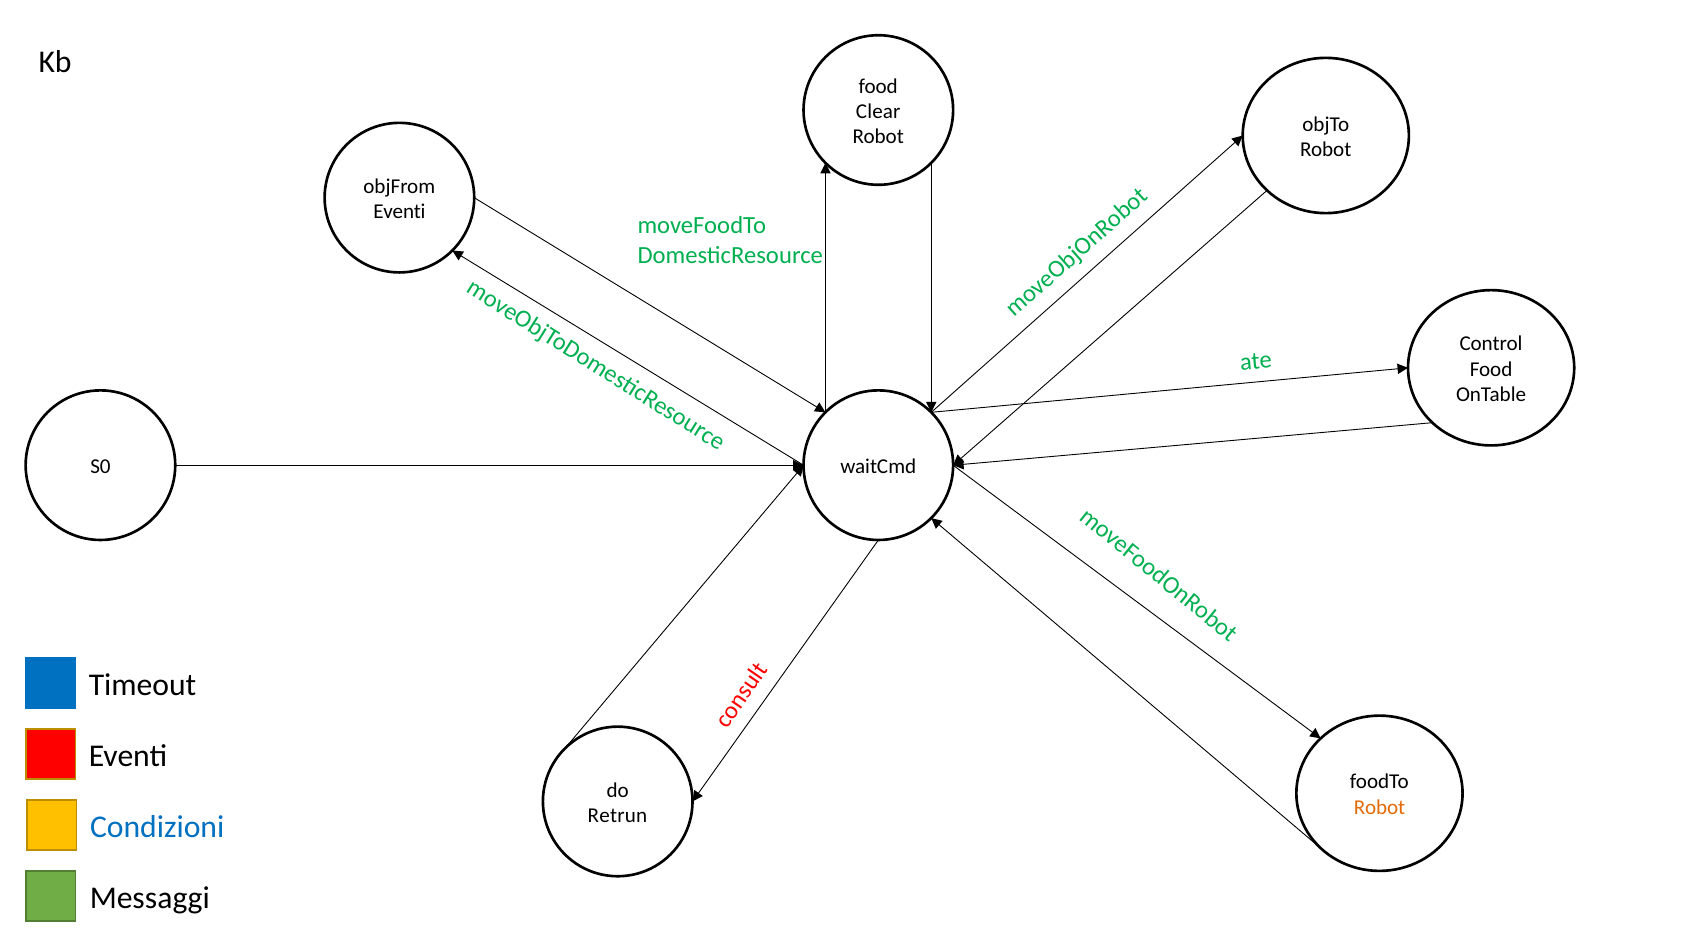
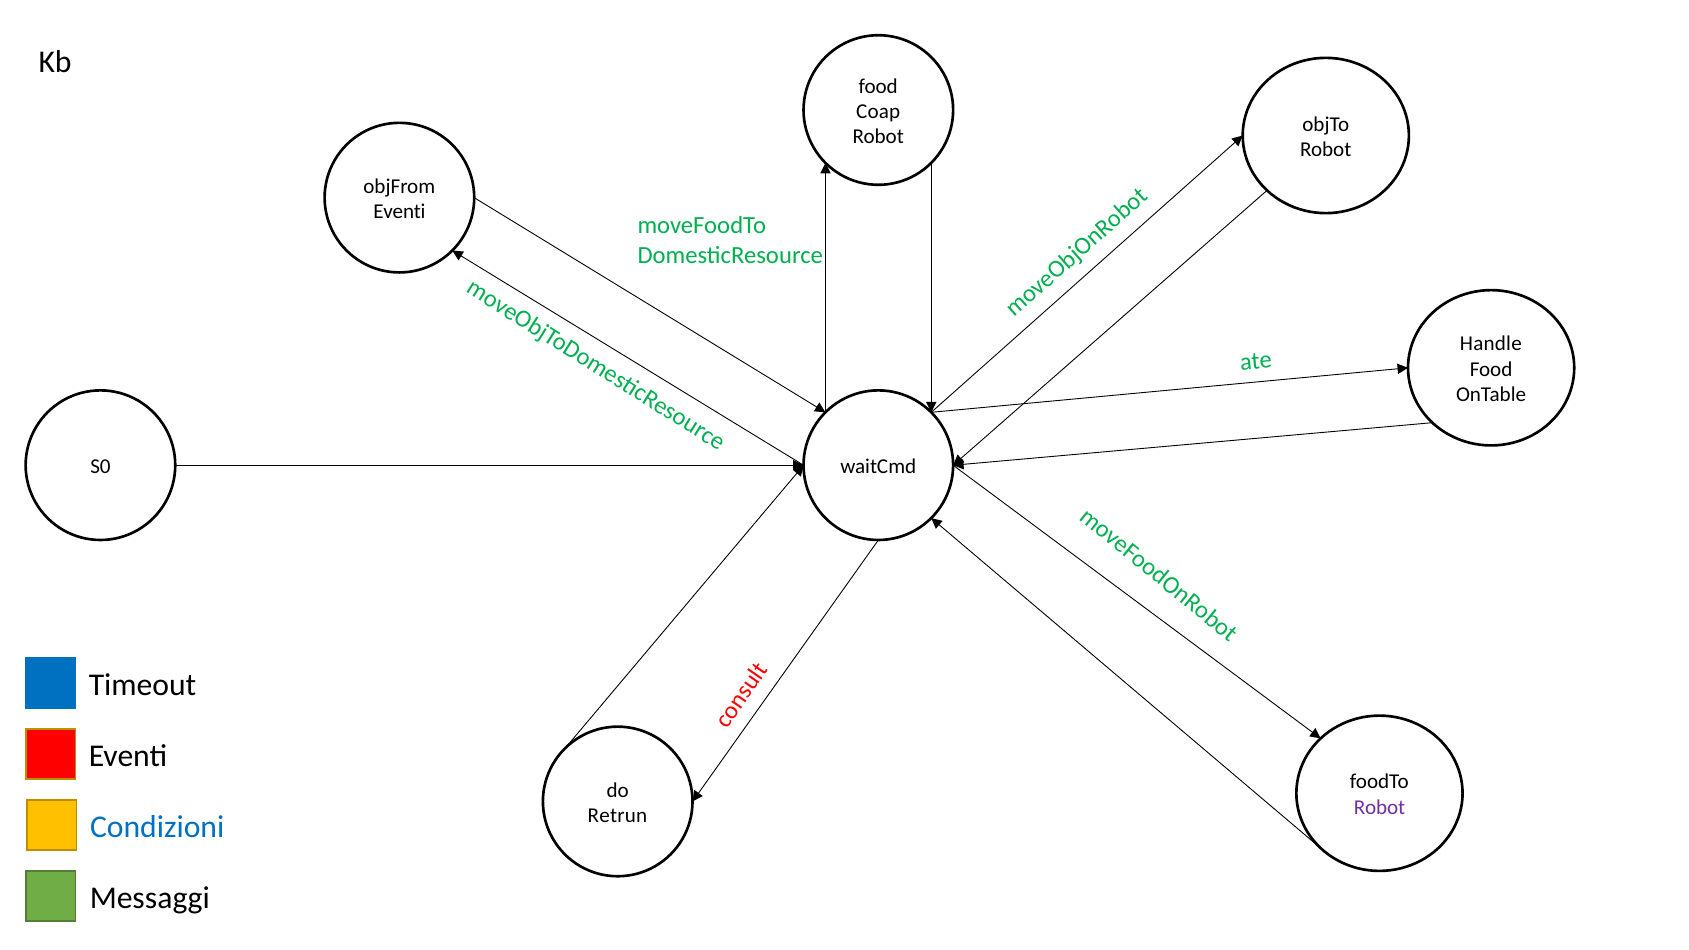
Clear: Clear -> Coap (878, 111)
Control: Control -> Handle (1491, 344)
Robot colour: orange -> purple (1379, 807)
